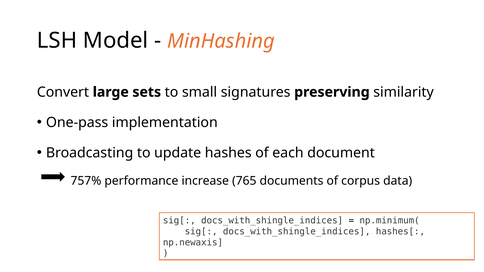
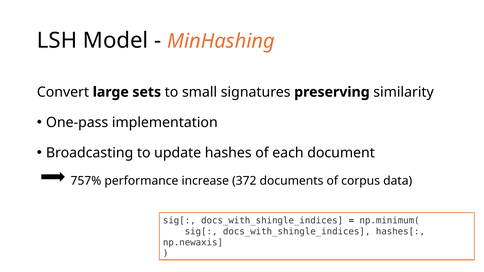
765: 765 -> 372 (244, 181)
